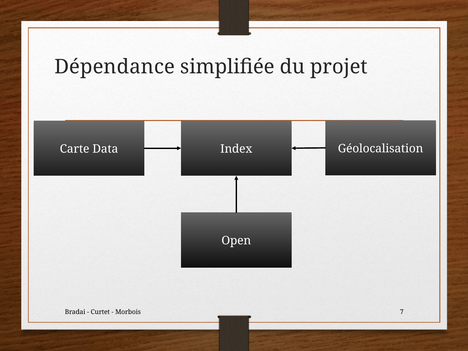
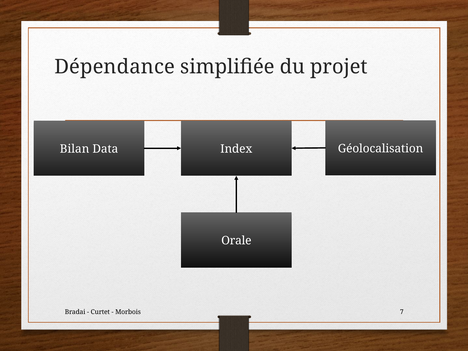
Carte: Carte -> Bilan (75, 149)
Open: Open -> Orale (236, 241)
